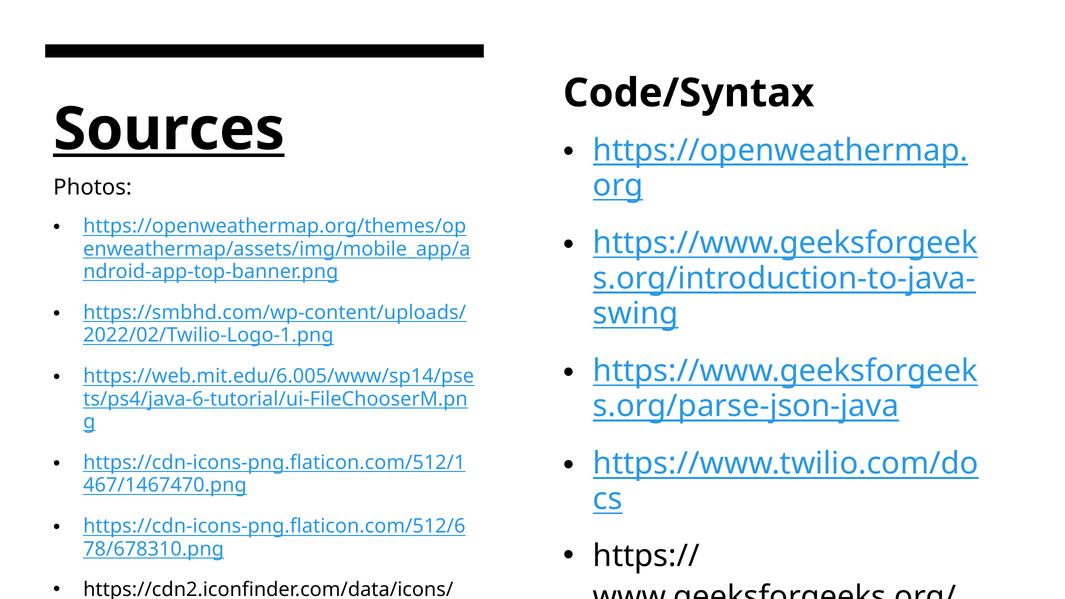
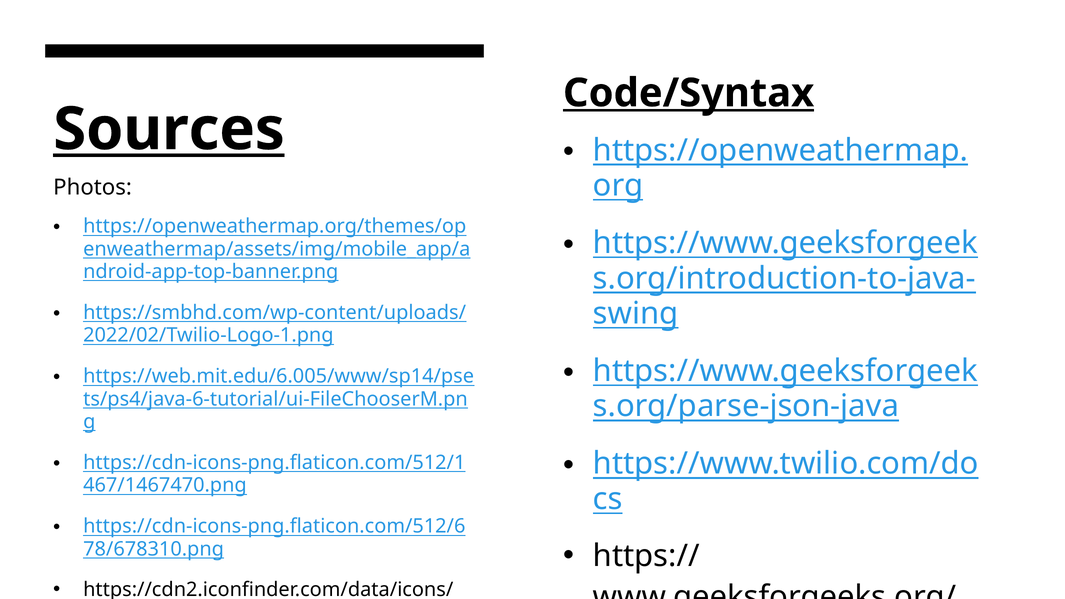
Code/Syntax underline: none -> present (689, 93)
